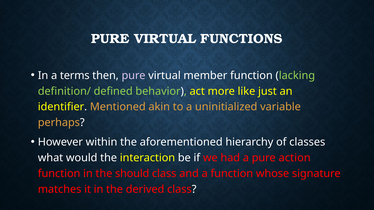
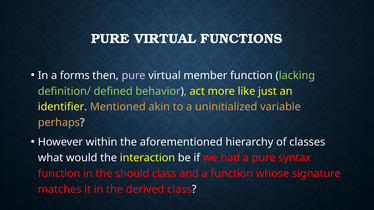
terms: terms -> forms (75, 76)
action: action -> syntax (295, 158)
